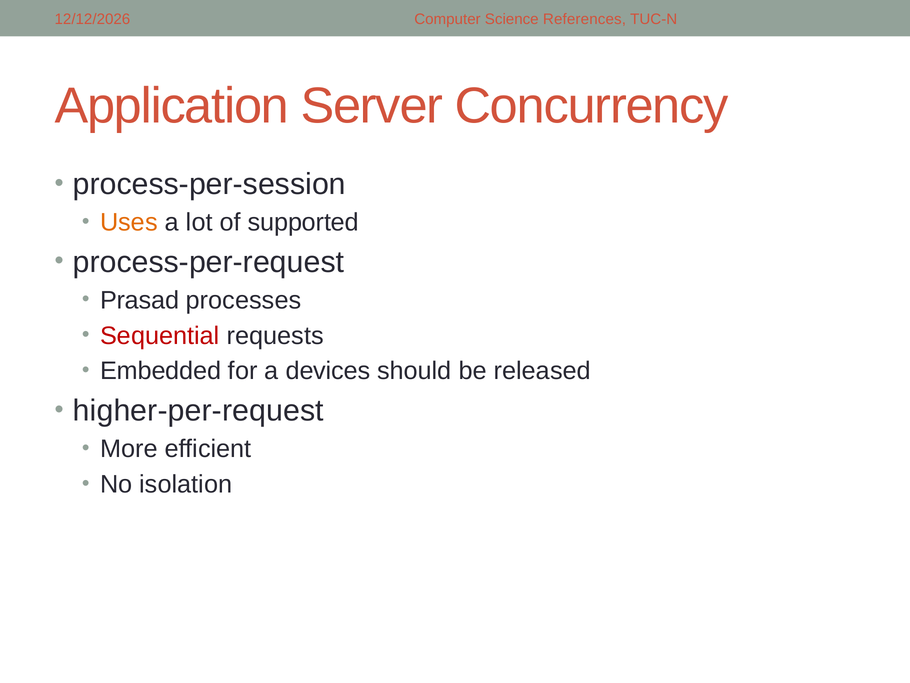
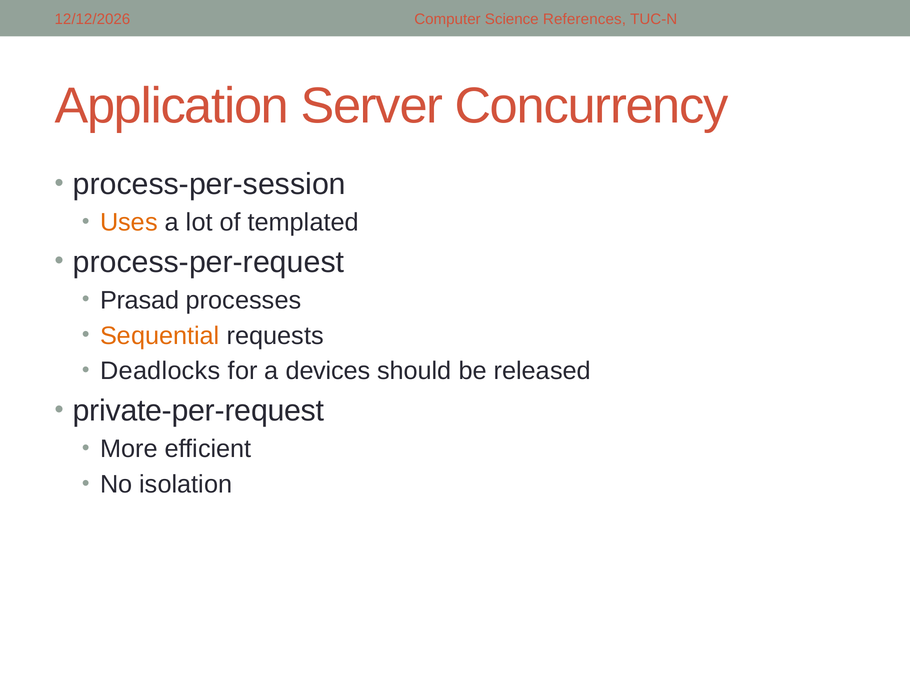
supported: supported -> templated (303, 222)
Sequential colour: red -> orange (160, 335)
Embedded: Embedded -> Deadlocks (160, 371)
higher-per-request: higher-per-request -> private-per-request (198, 411)
